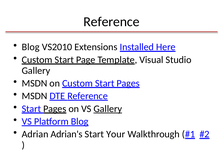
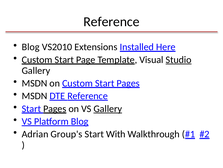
Studio underline: none -> present (179, 59)
Adrian's: Adrian's -> Group's (66, 134)
Your: Your -> With (116, 134)
